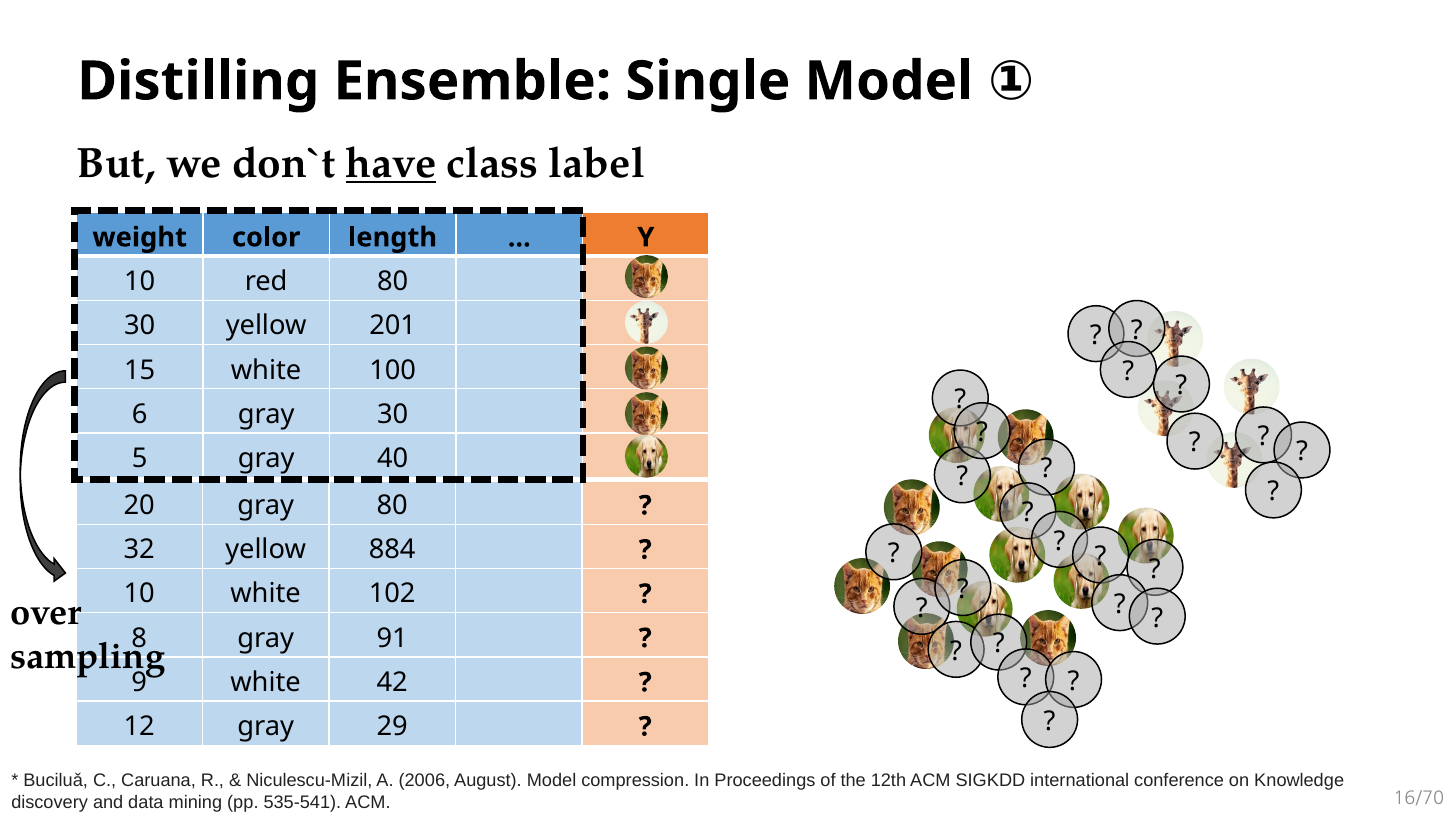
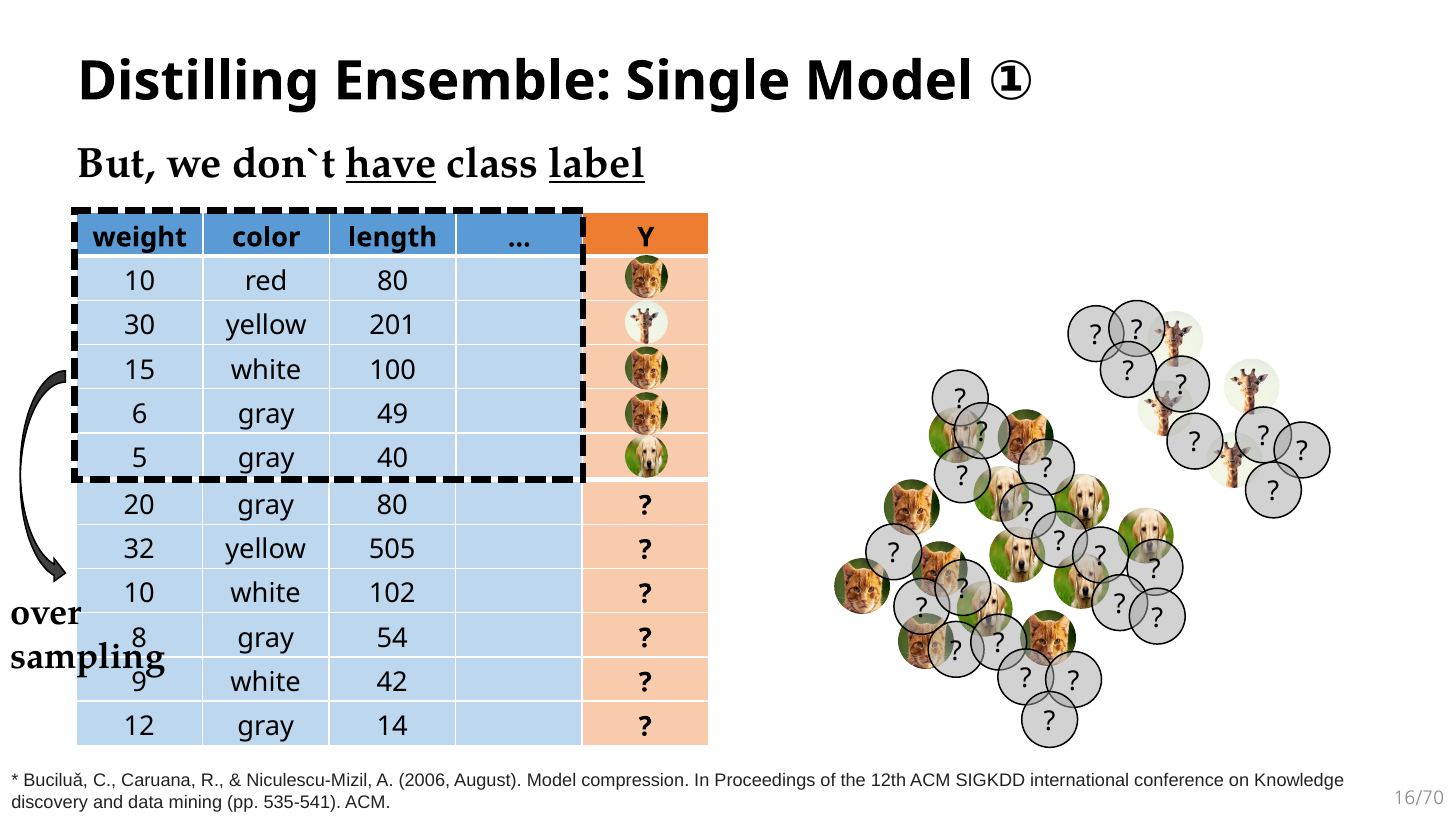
label underline: none -> present (597, 164)
gray 30: 30 -> 49 (393, 415)
884: 884 -> 505 (392, 550)
91: 91 -> 54 (392, 639)
29: 29 -> 14 (392, 727)
